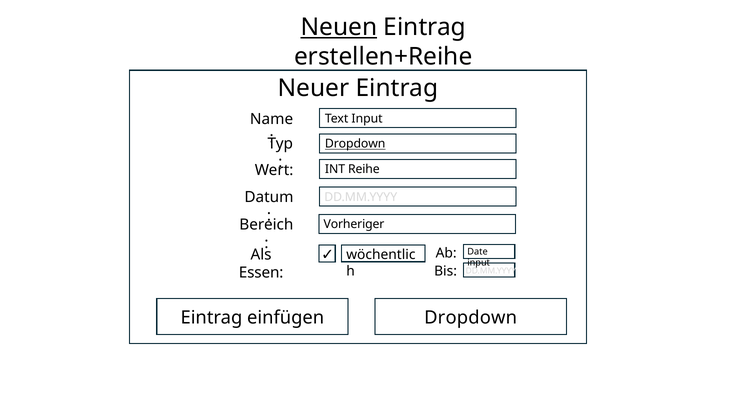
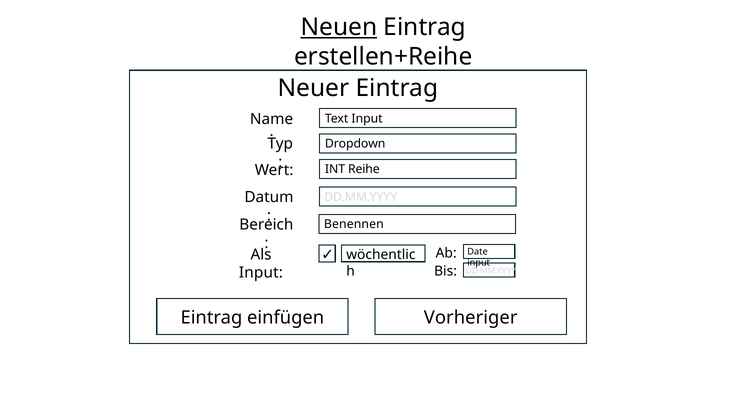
Dropdown underline: present -> none (355, 144)
Vorheriger: Vorheriger -> Benennen (354, 224)
Essen: Essen -> Input (261, 272)
einfügen Dropdown: Dropdown -> Vorheriger (471, 317)
